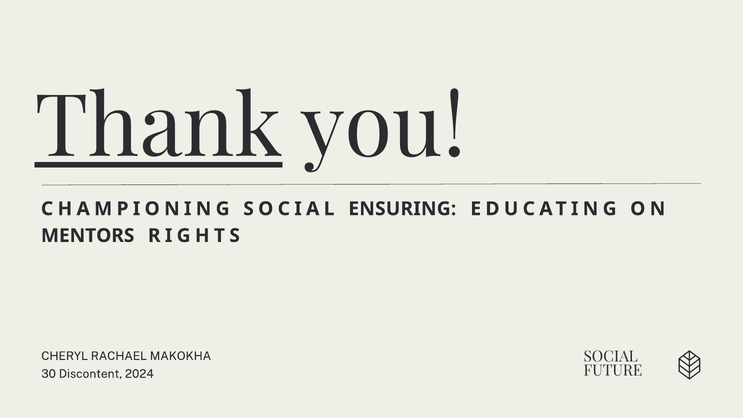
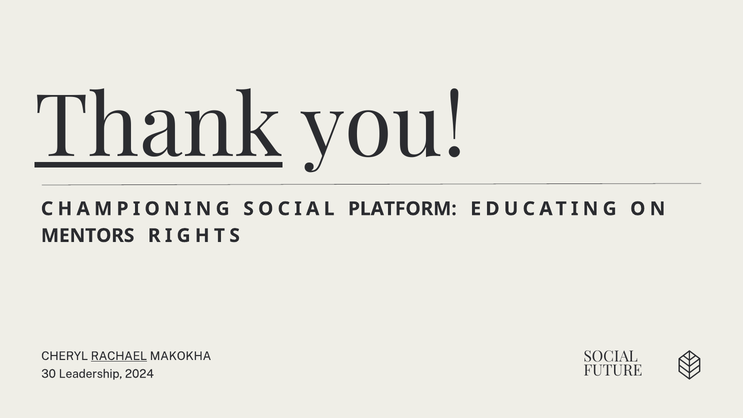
ENSURING: ENSURING -> PLATFORM (402, 209)
RACHAEL underline: none -> present (119, 356)
Discontent: Discontent -> Leadership (91, 374)
